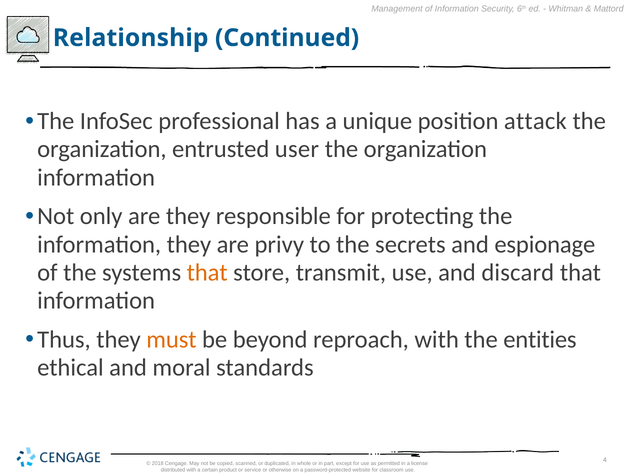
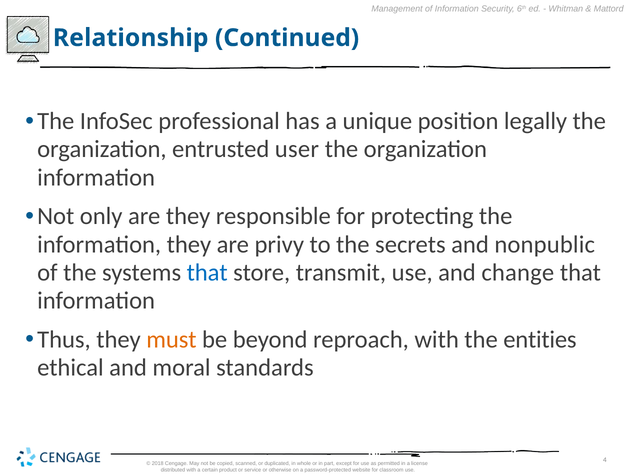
attack: attack -> legally (536, 121)
espionage: espionage -> nonpublic (545, 244)
that colour: orange -> blue (207, 272)
discard: discard -> change (518, 272)
